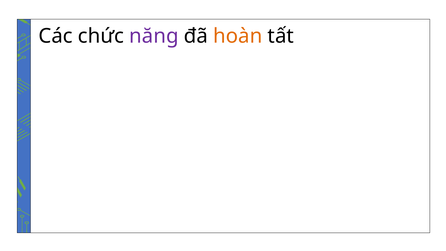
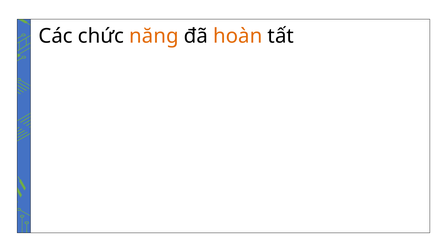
năng colour: purple -> orange (154, 36)
